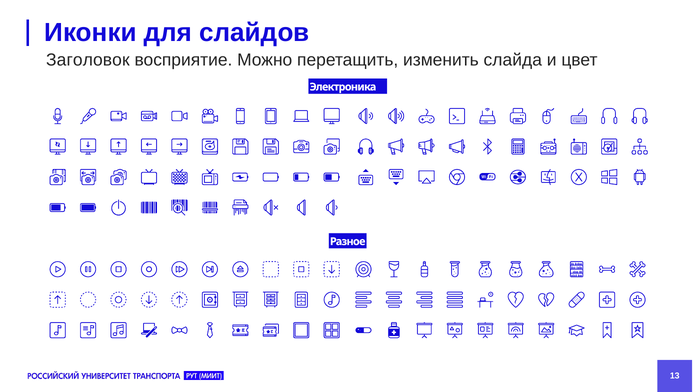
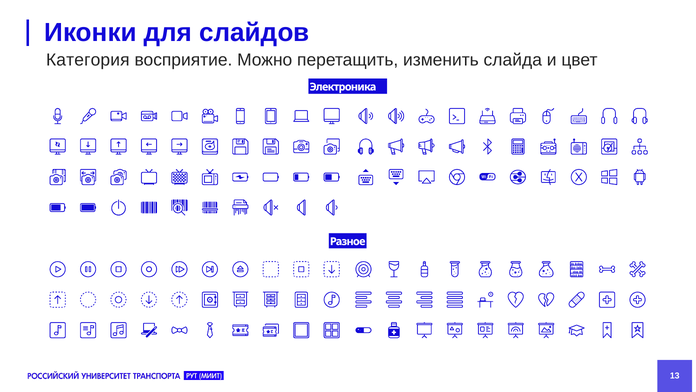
Заголовок: Заголовок -> Категория (88, 60)
